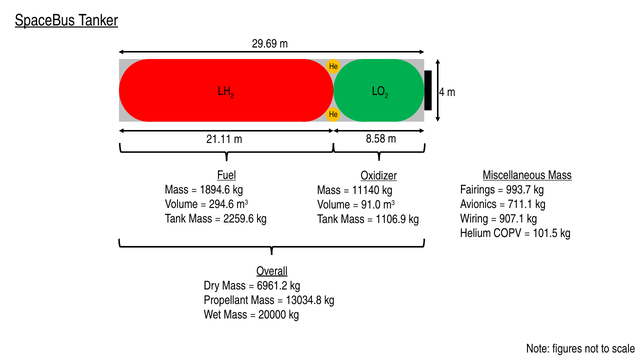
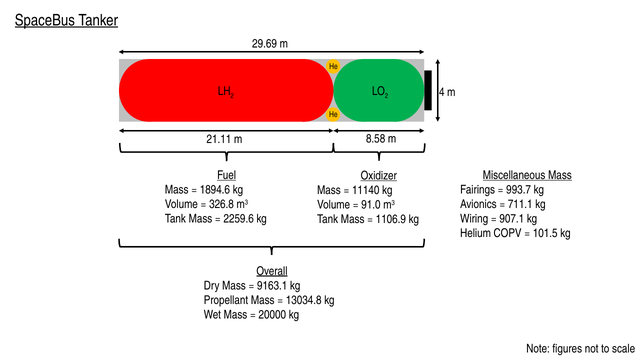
294.6: 294.6 -> 326.8 (221, 204)
6961.2: 6961.2 -> 9163.1 (272, 285)
